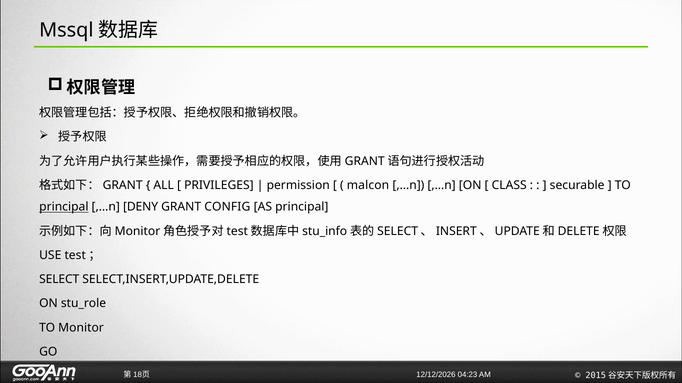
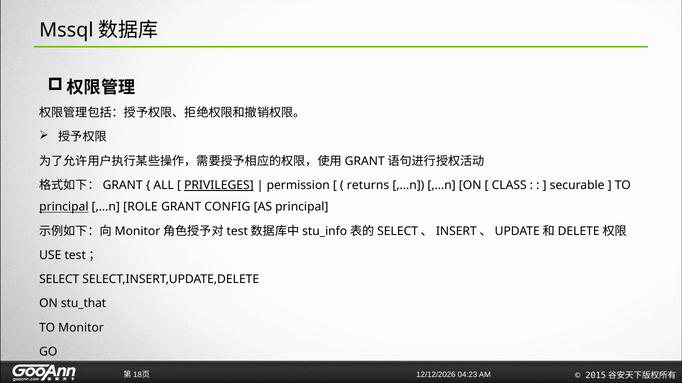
PRIVILEGES underline: none -> present (219, 186)
malcon: malcon -> returns (368, 186)
DENY: DENY -> ROLE (140, 207)
stu_role: stu_role -> stu_that (84, 304)
